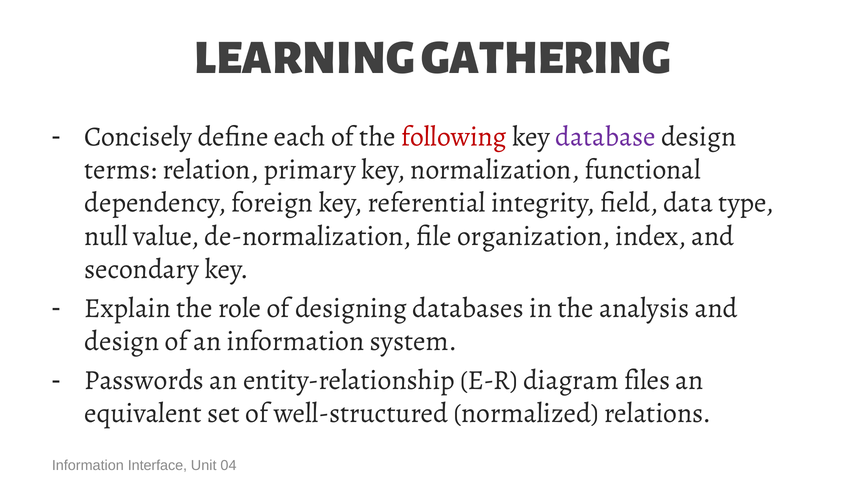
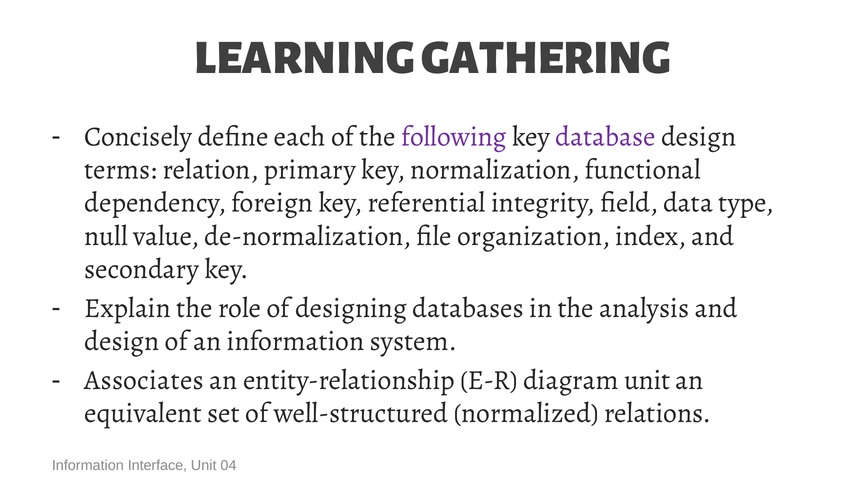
following colour: red -> purple (454, 136)
Passwords: Passwords -> Associates (144, 380)
diagram files: files -> unit (647, 380)
